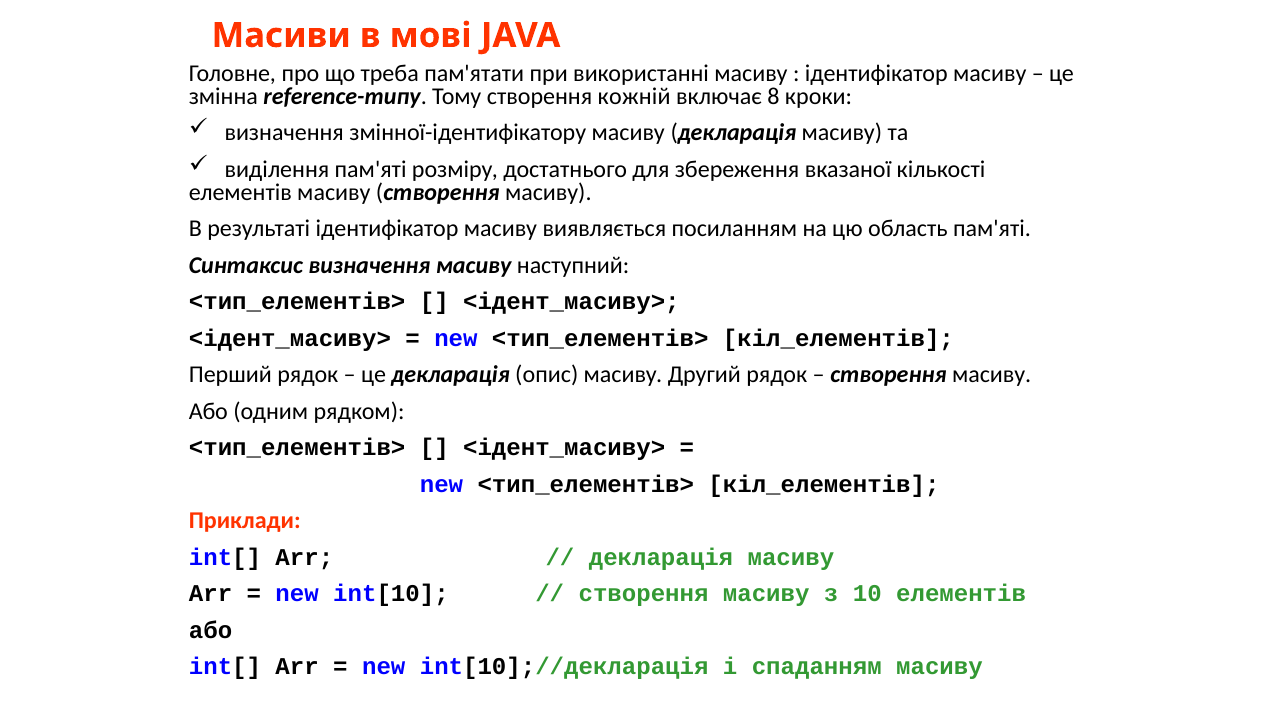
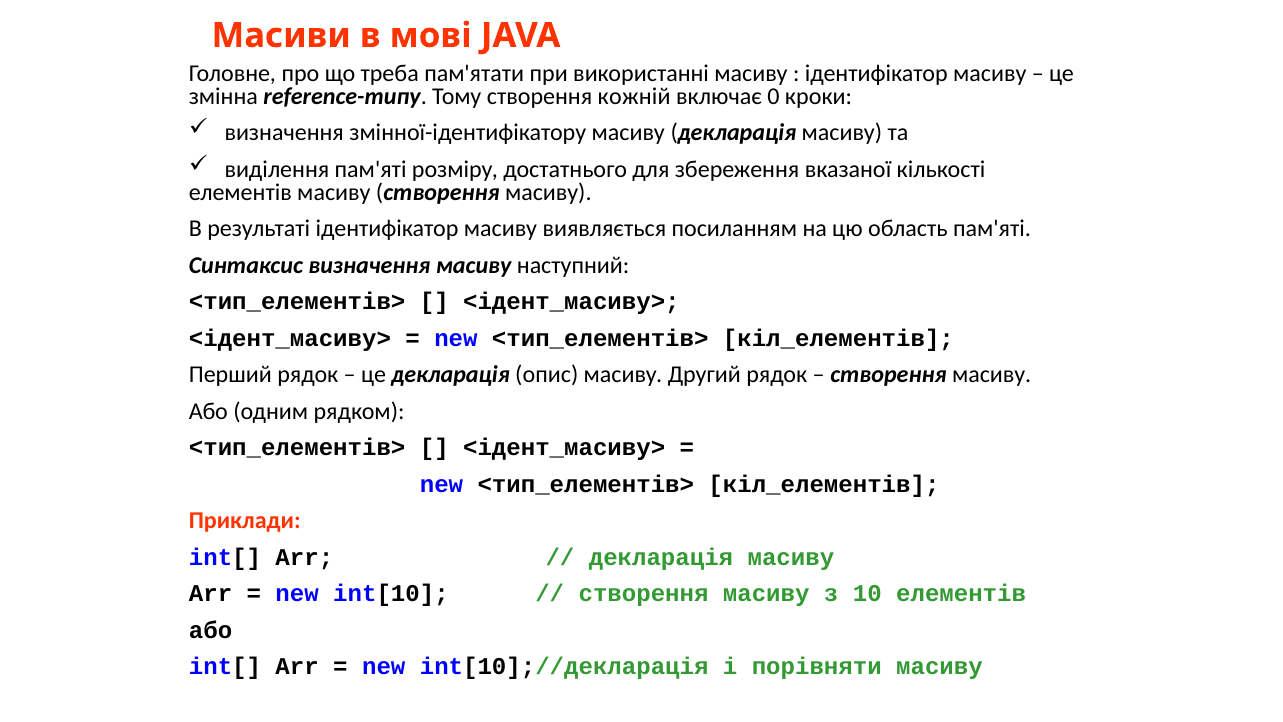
8: 8 -> 0 (773, 96)
спаданням: спаданням -> порівняти (817, 667)
